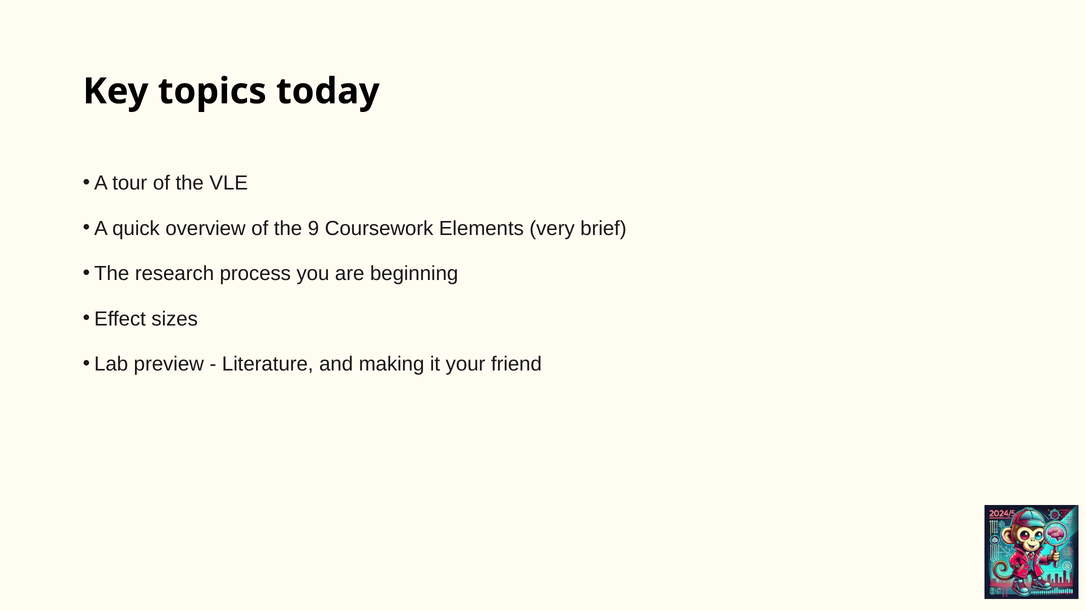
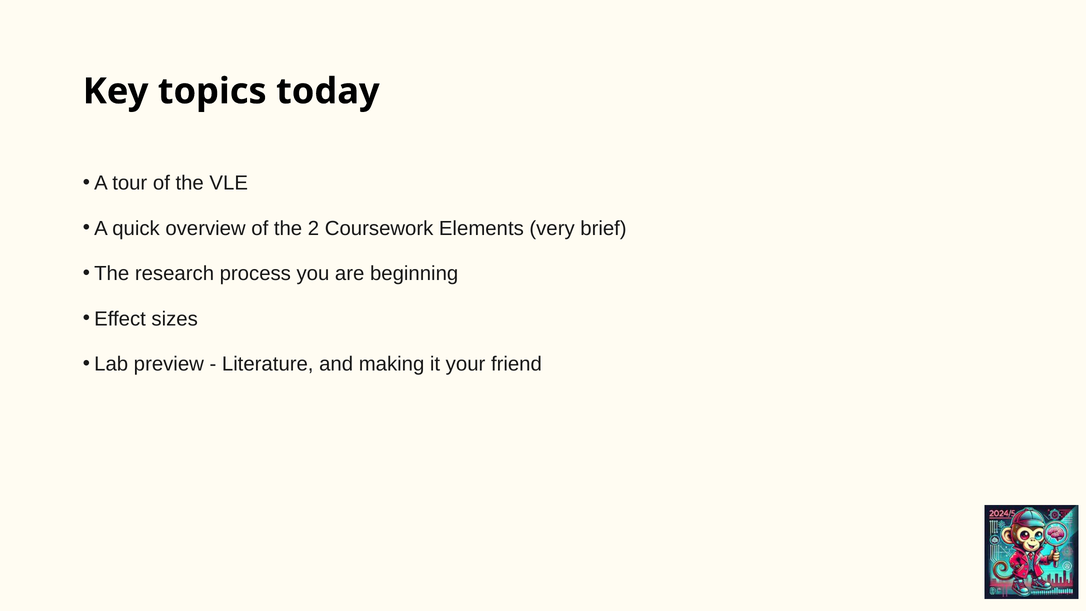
9: 9 -> 2 (313, 228)
